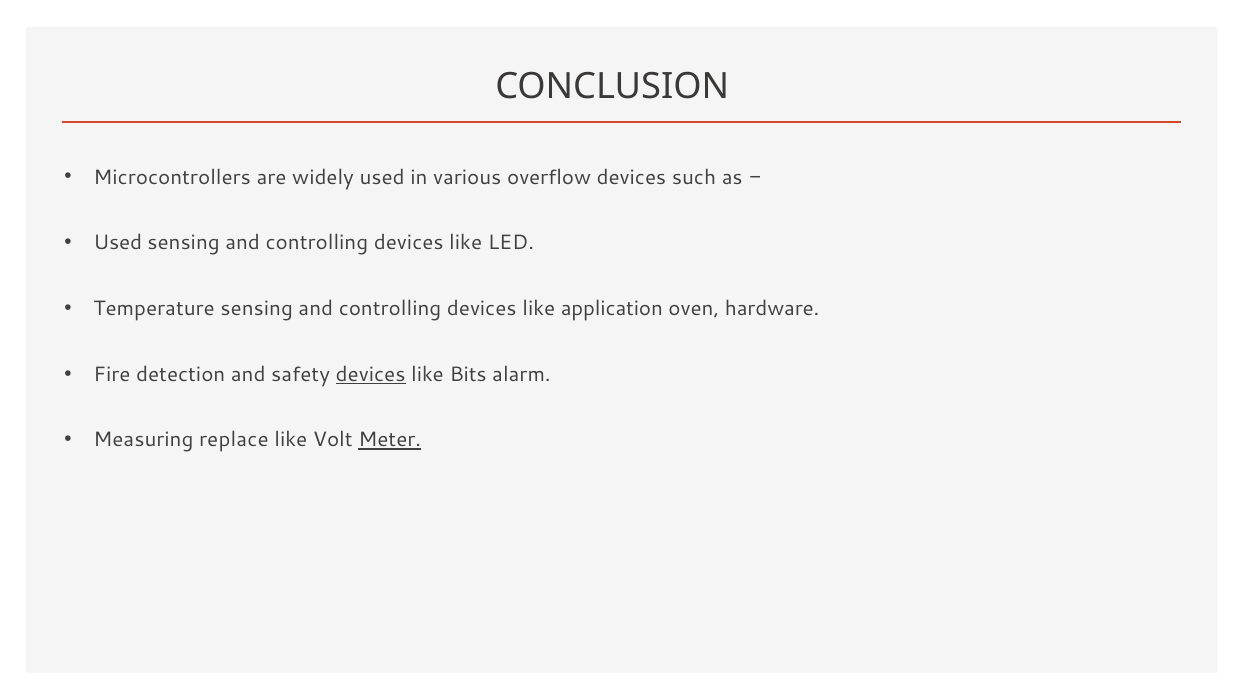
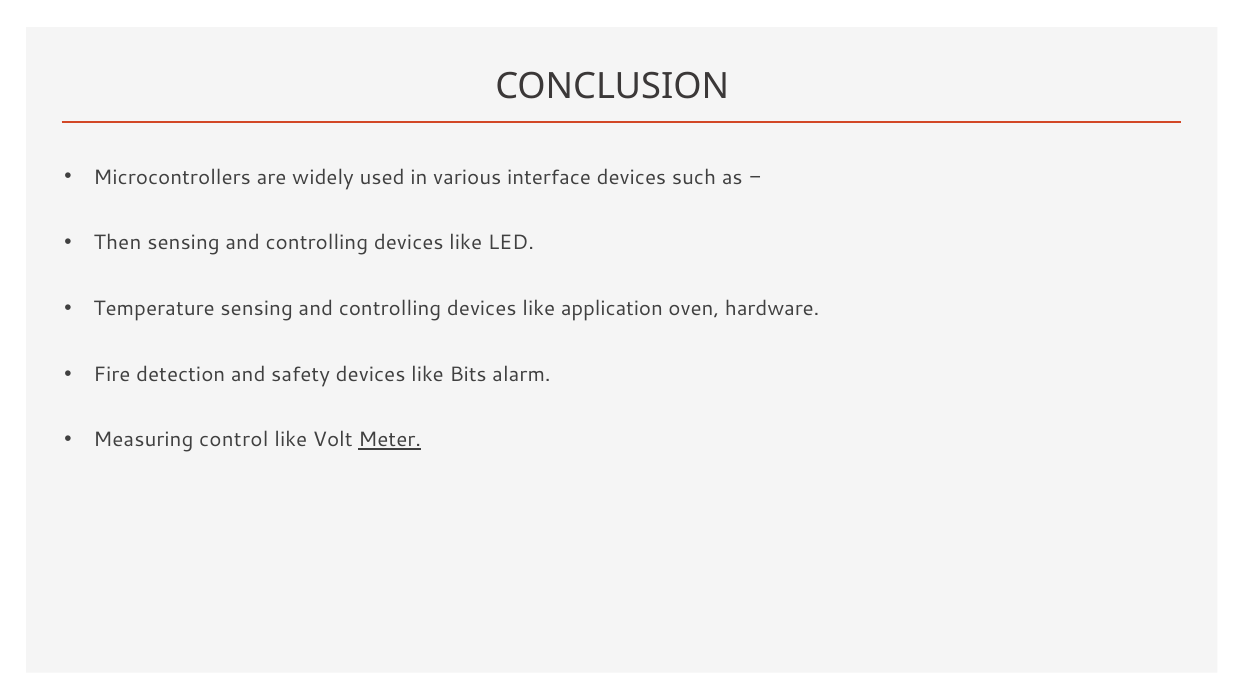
overflow: overflow -> interface (549, 177)
Used: Used -> Then (118, 243)
devices underline: present -> none (371, 375)
replace: replace -> control (234, 440)
